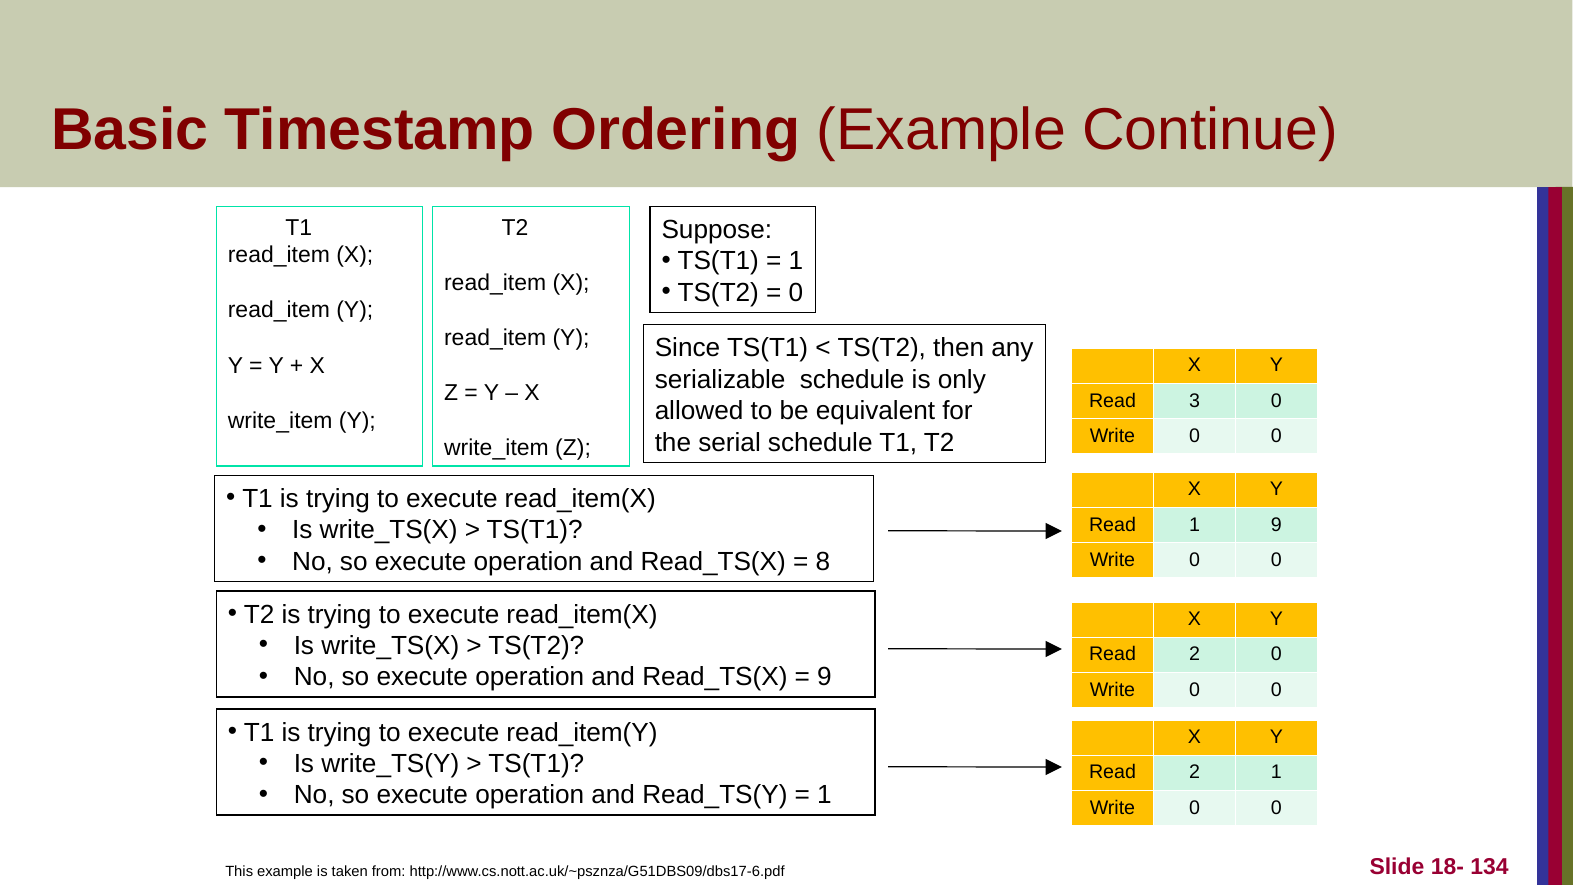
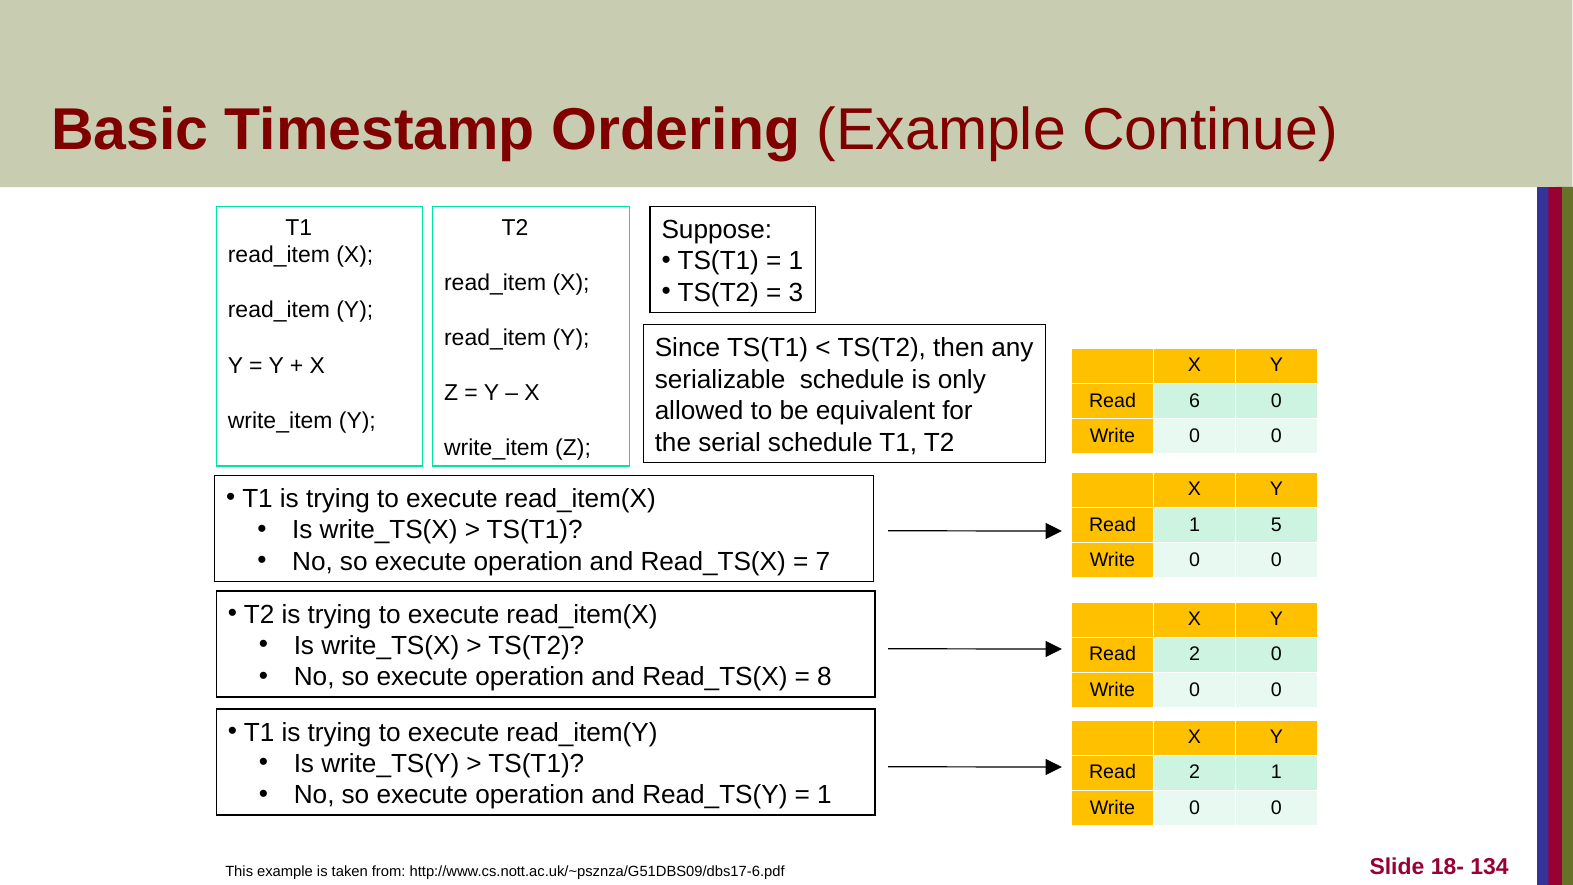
0: 0 -> 3 (796, 293)
3: 3 -> 6 (1194, 401)
1 9: 9 -> 5 (1276, 524)
8: 8 -> 7 (823, 561)
9: 9 -> 8 (825, 677)
